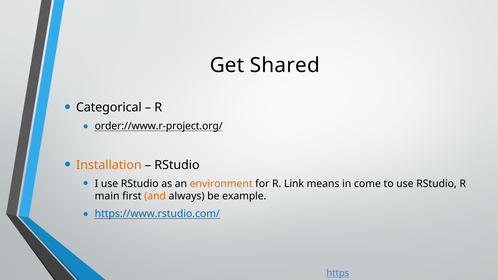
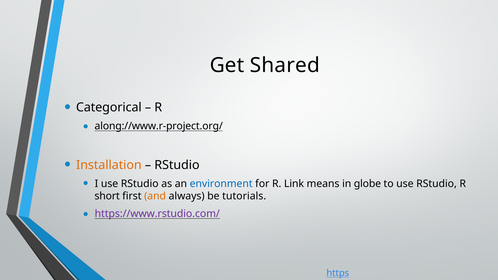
order://www.r-project.org/: order://www.r-project.org/ -> along://www.r-project.org/ (159, 126)
environment colour: orange -> blue (221, 184)
come: come -> globe (367, 184)
main: main -> short (107, 196)
example: example -> tutorials (244, 196)
https://www.rstudio.com/ colour: blue -> purple (157, 214)
